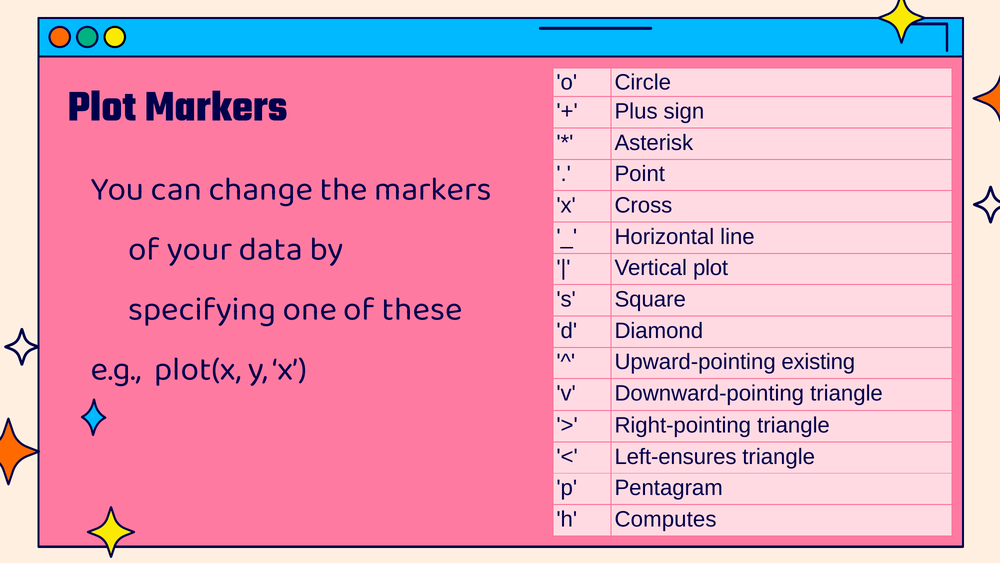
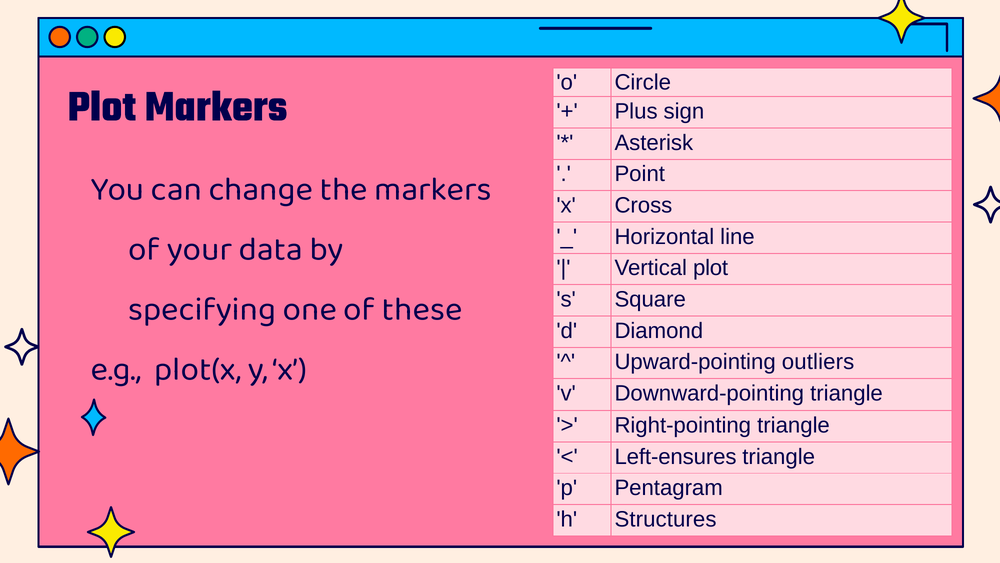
existing: existing -> outliers (818, 362)
Computes: Computes -> Structures (666, 519)
